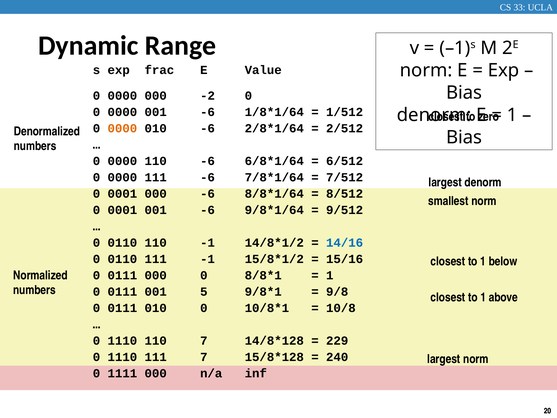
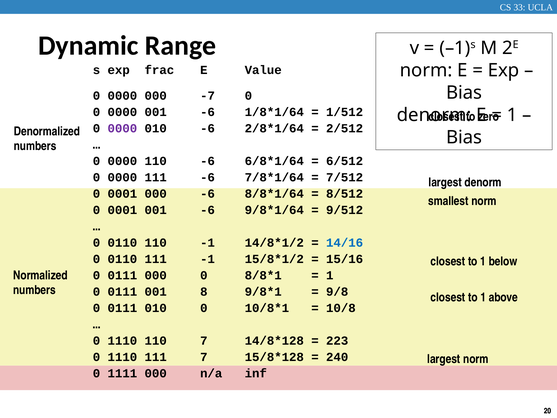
-2: -2 -> -7 (208, 96)
0000 colour: orange -> purple (122, 128)
5: 5 -> 8 (204, 291)
229: 229 -> 223 (337, 340)
